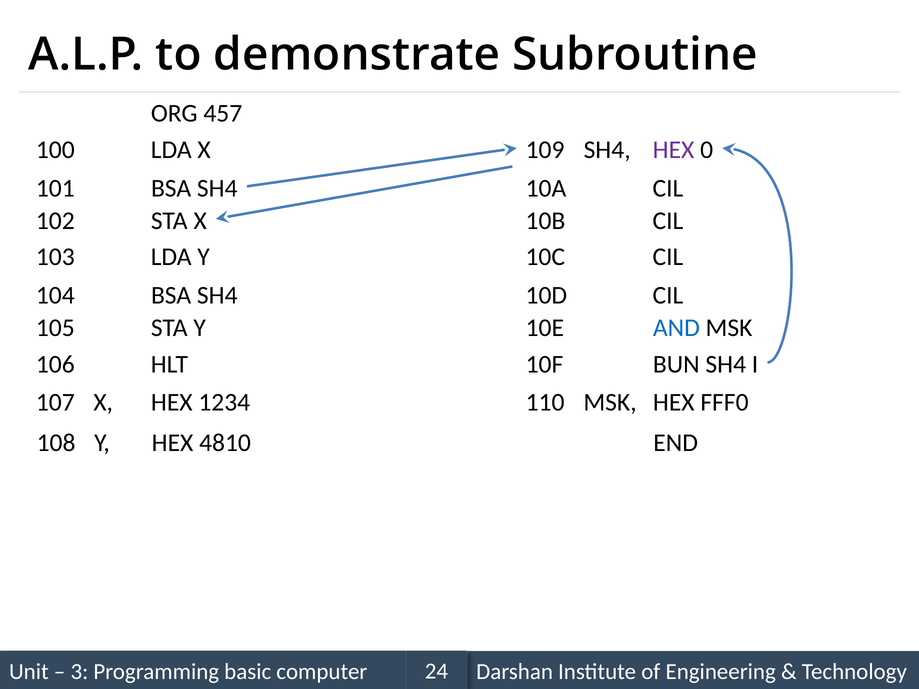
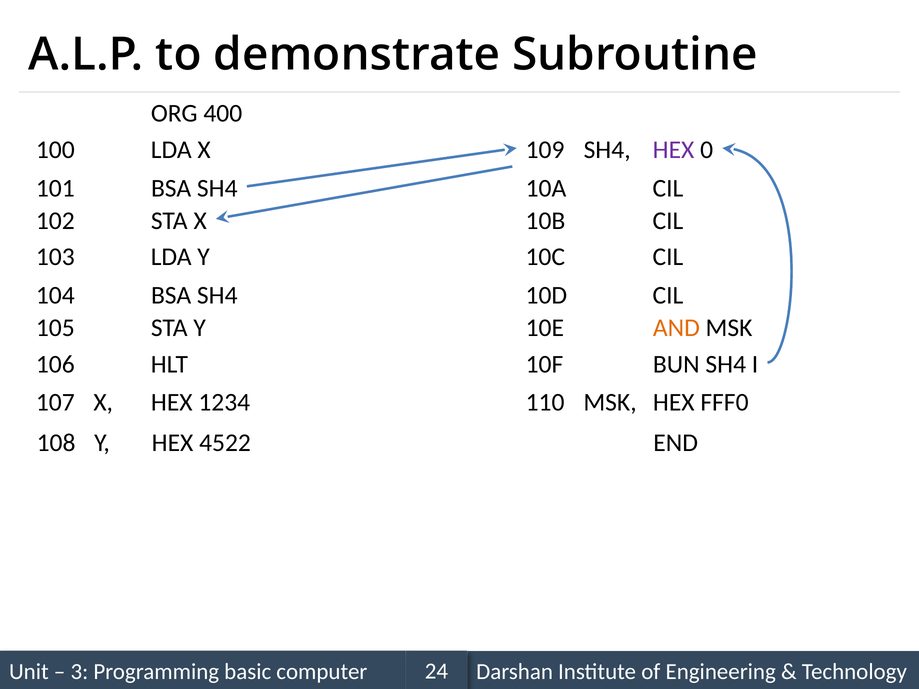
457: 457 -> 400 (223, 114)
AND colour: blue -> orange (676, 328)
4810: 4810 -> 4522 (225, 443)
